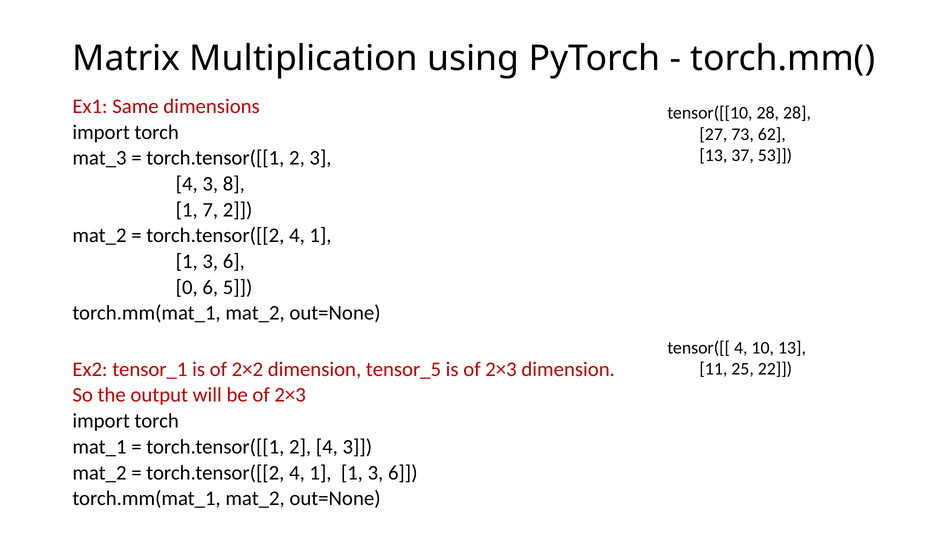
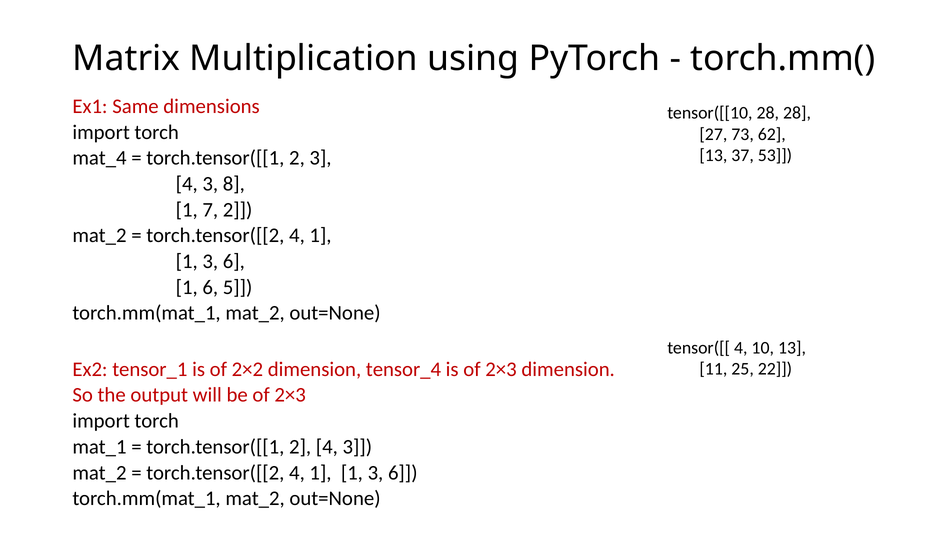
mat_3: mat_3 -> mat_4 (100, 158)
0: 0 -> 1 (187, 287)
tensor_5: tensor_5 -> tensor_4 (403, 370)
